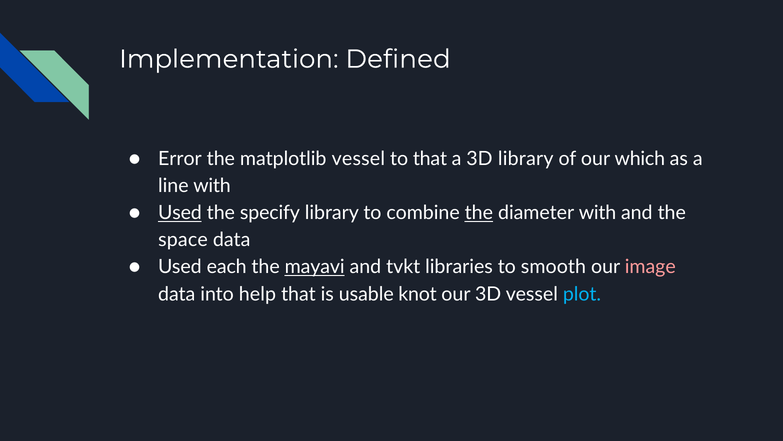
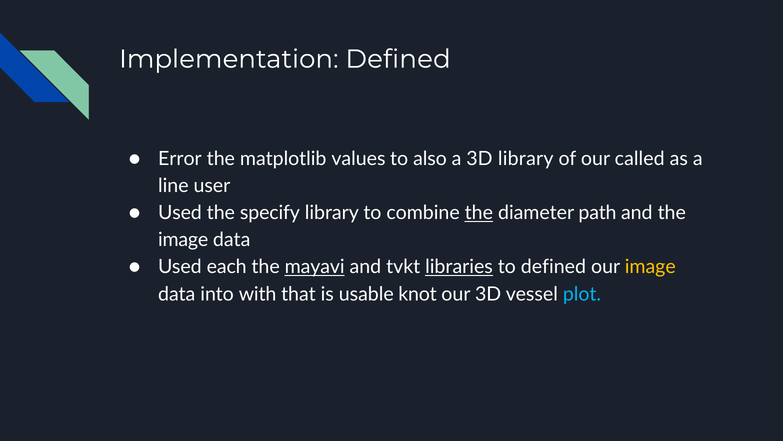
matplotlib vessel: vessel -> values (358, 159)
to that: that -> also (430, 159)
which: which -> called (640, 159)
line with: with -> user (212, 186)
Used underline: present -> none (180, 213)
diameter with: with -> path (598, 213)
space: space -> image (183, 240)
libraries underline: none -> present (459, 267)
to smooth: smooth -> defined (553, 267)
image colour: pink -> yellow (650, 267)
help: help -> with (258, 294)
